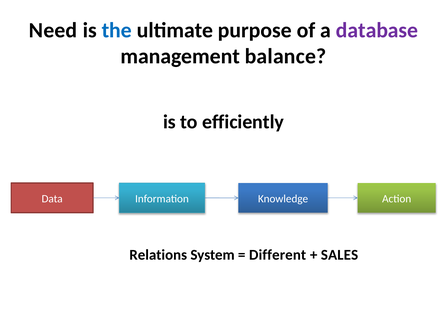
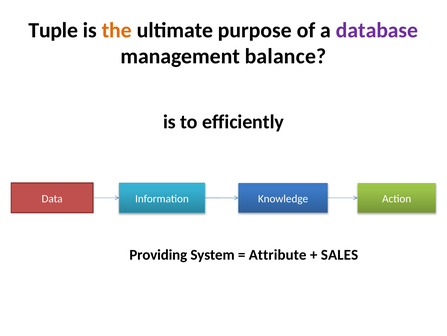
Need: Need -> Tuple (53, 30)
the colour: blue -> orange (117, 30)
Relations: Relations -> Providing (158, 254)
Different: Different -> Attribute (278, 254)
